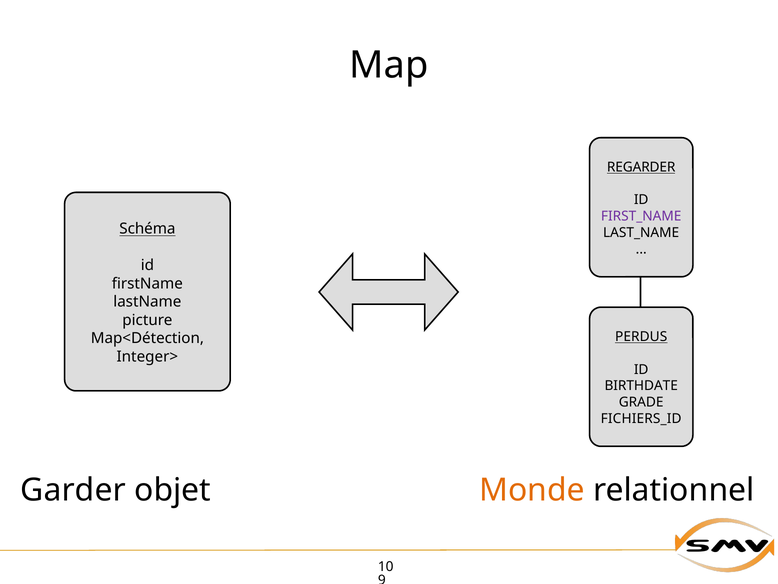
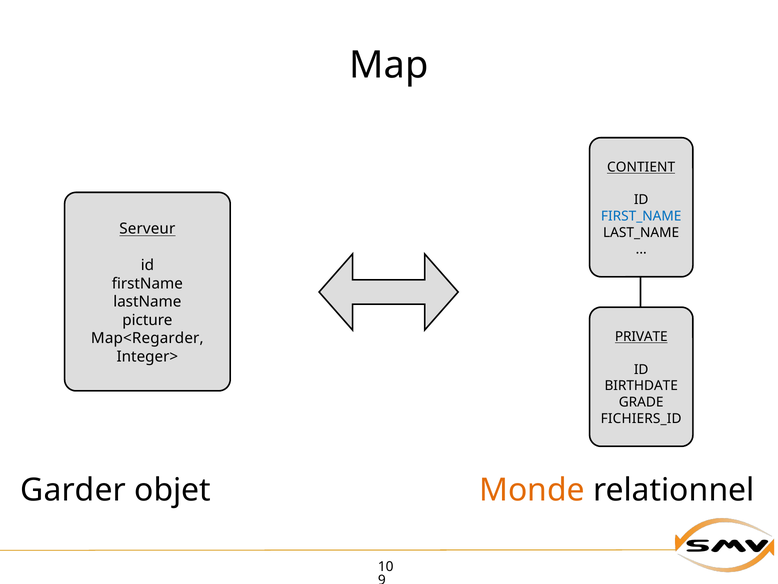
REGARDER: REGARDER -> CONTIENT (641, 167)
FIRST_NAME colour: purple -> blue (641, 216)
Schéma: Schéma -> Serveur (147, 229)
PERDUS: PERDUS -> PRIVATE (641, 336)
Map<Détection: Map<Détection -> Map<Regarder (147, 338)
